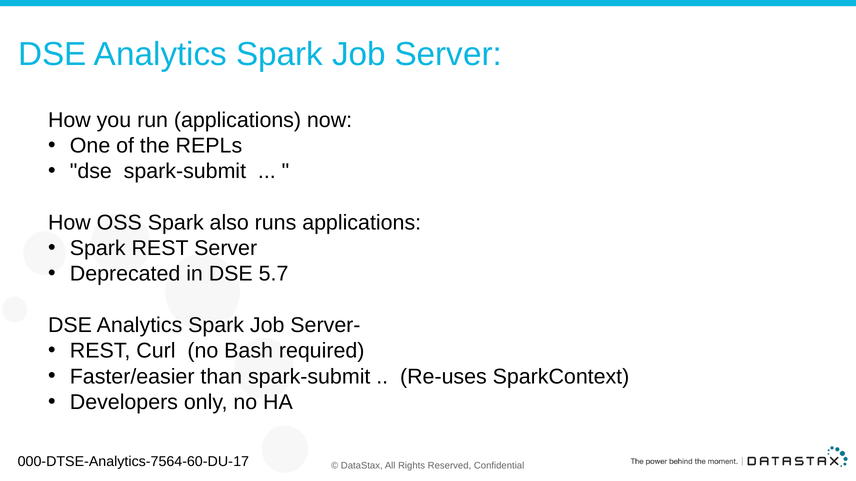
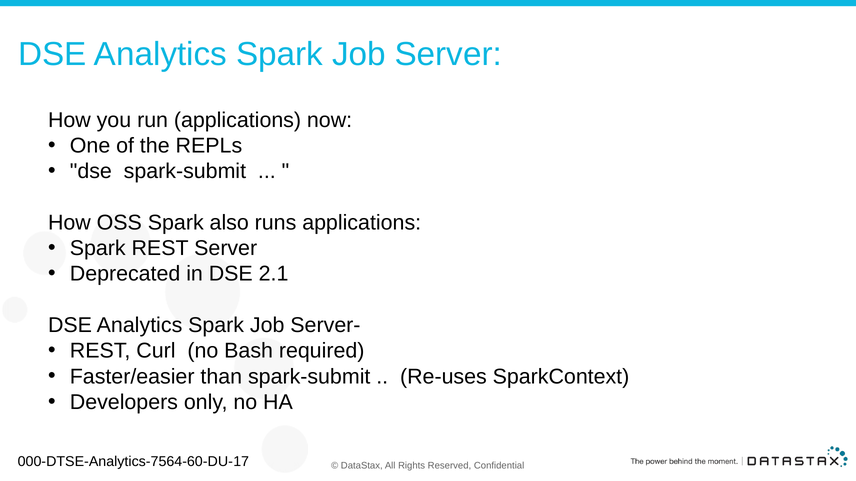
5.7: 5.7 -> 2.1 (274, 274)
